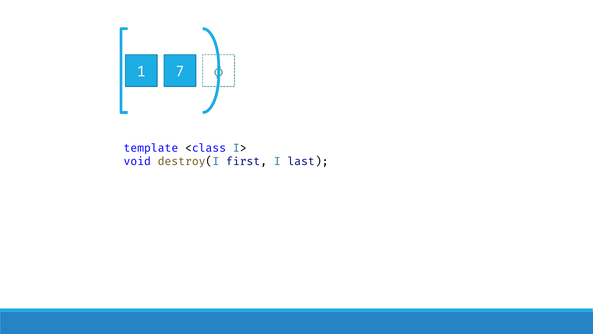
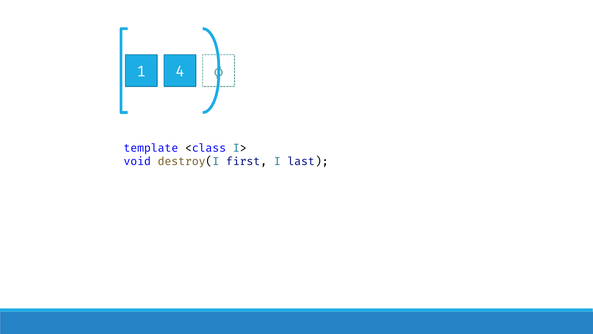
7: 7 -> 4 (180, 72)
